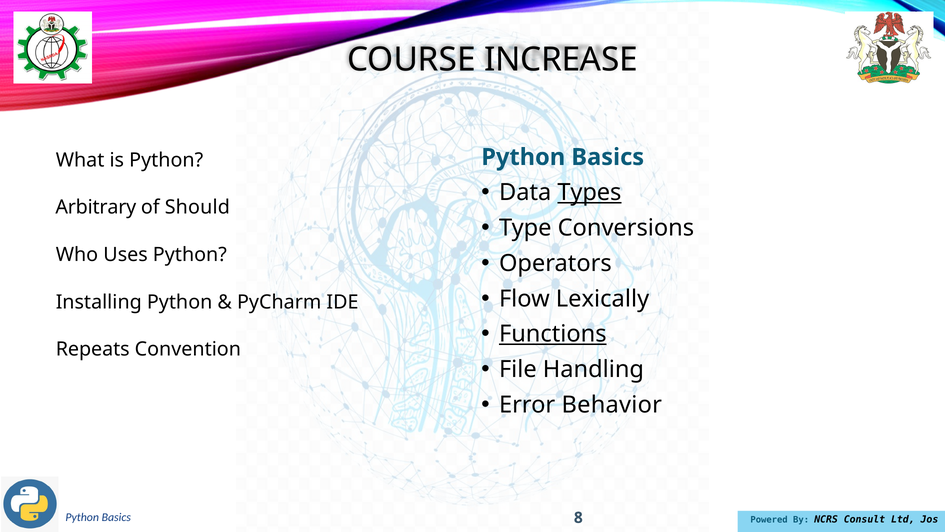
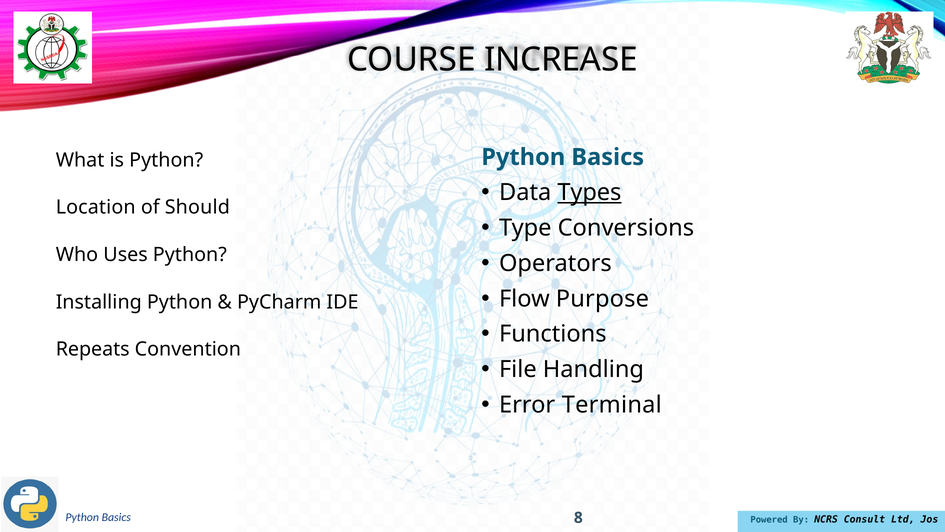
Arbitrary: Arbitrary -> Location (96, 207)
Lexically: Lexically -> Purpose (602, 298)
Functions underline: present -> none (553, 334)
Behavior: Behavior -> Terminal (612, 405)
